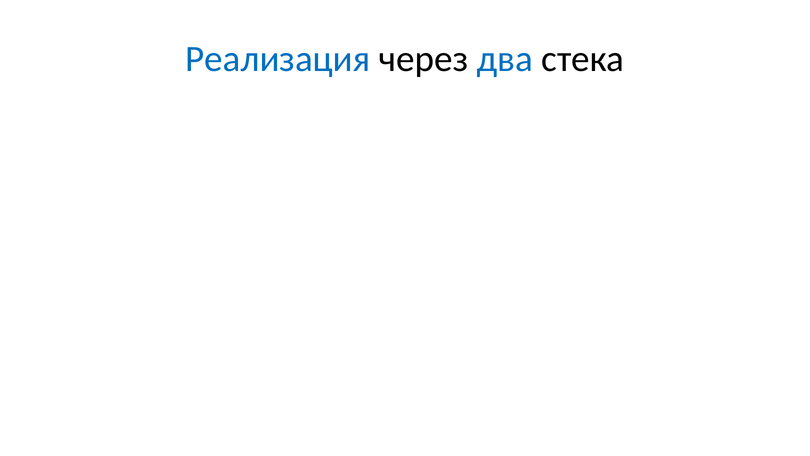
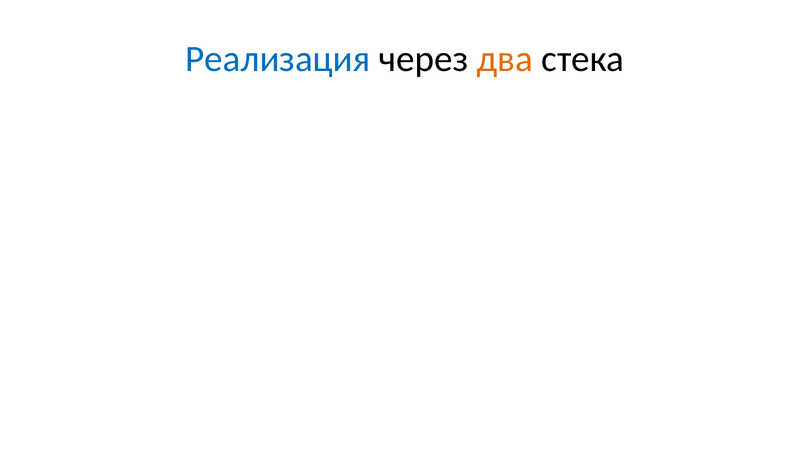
два colour: blue -> orange (505, 59)
